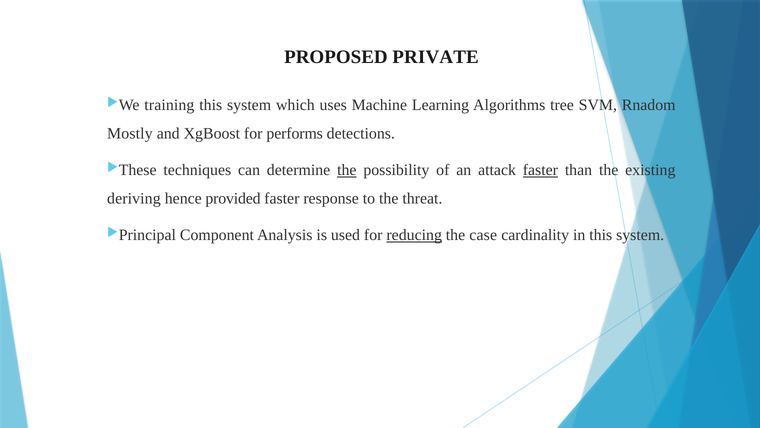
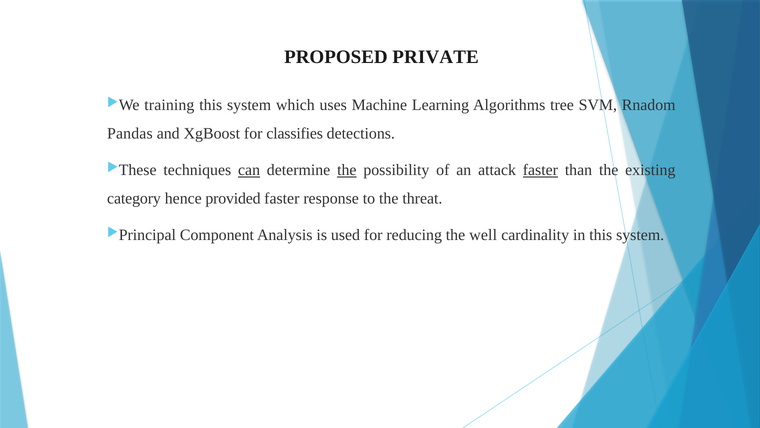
Mostly: Mostly -> Pandas (130, 133)
performs: performs -> classifies (295, 133)
can underline: none -> present (249, 170)
deriving: deriving -> category (134, 198)
reducing underline: present -> none (414, 235)
case: case -> well (483, 235)
